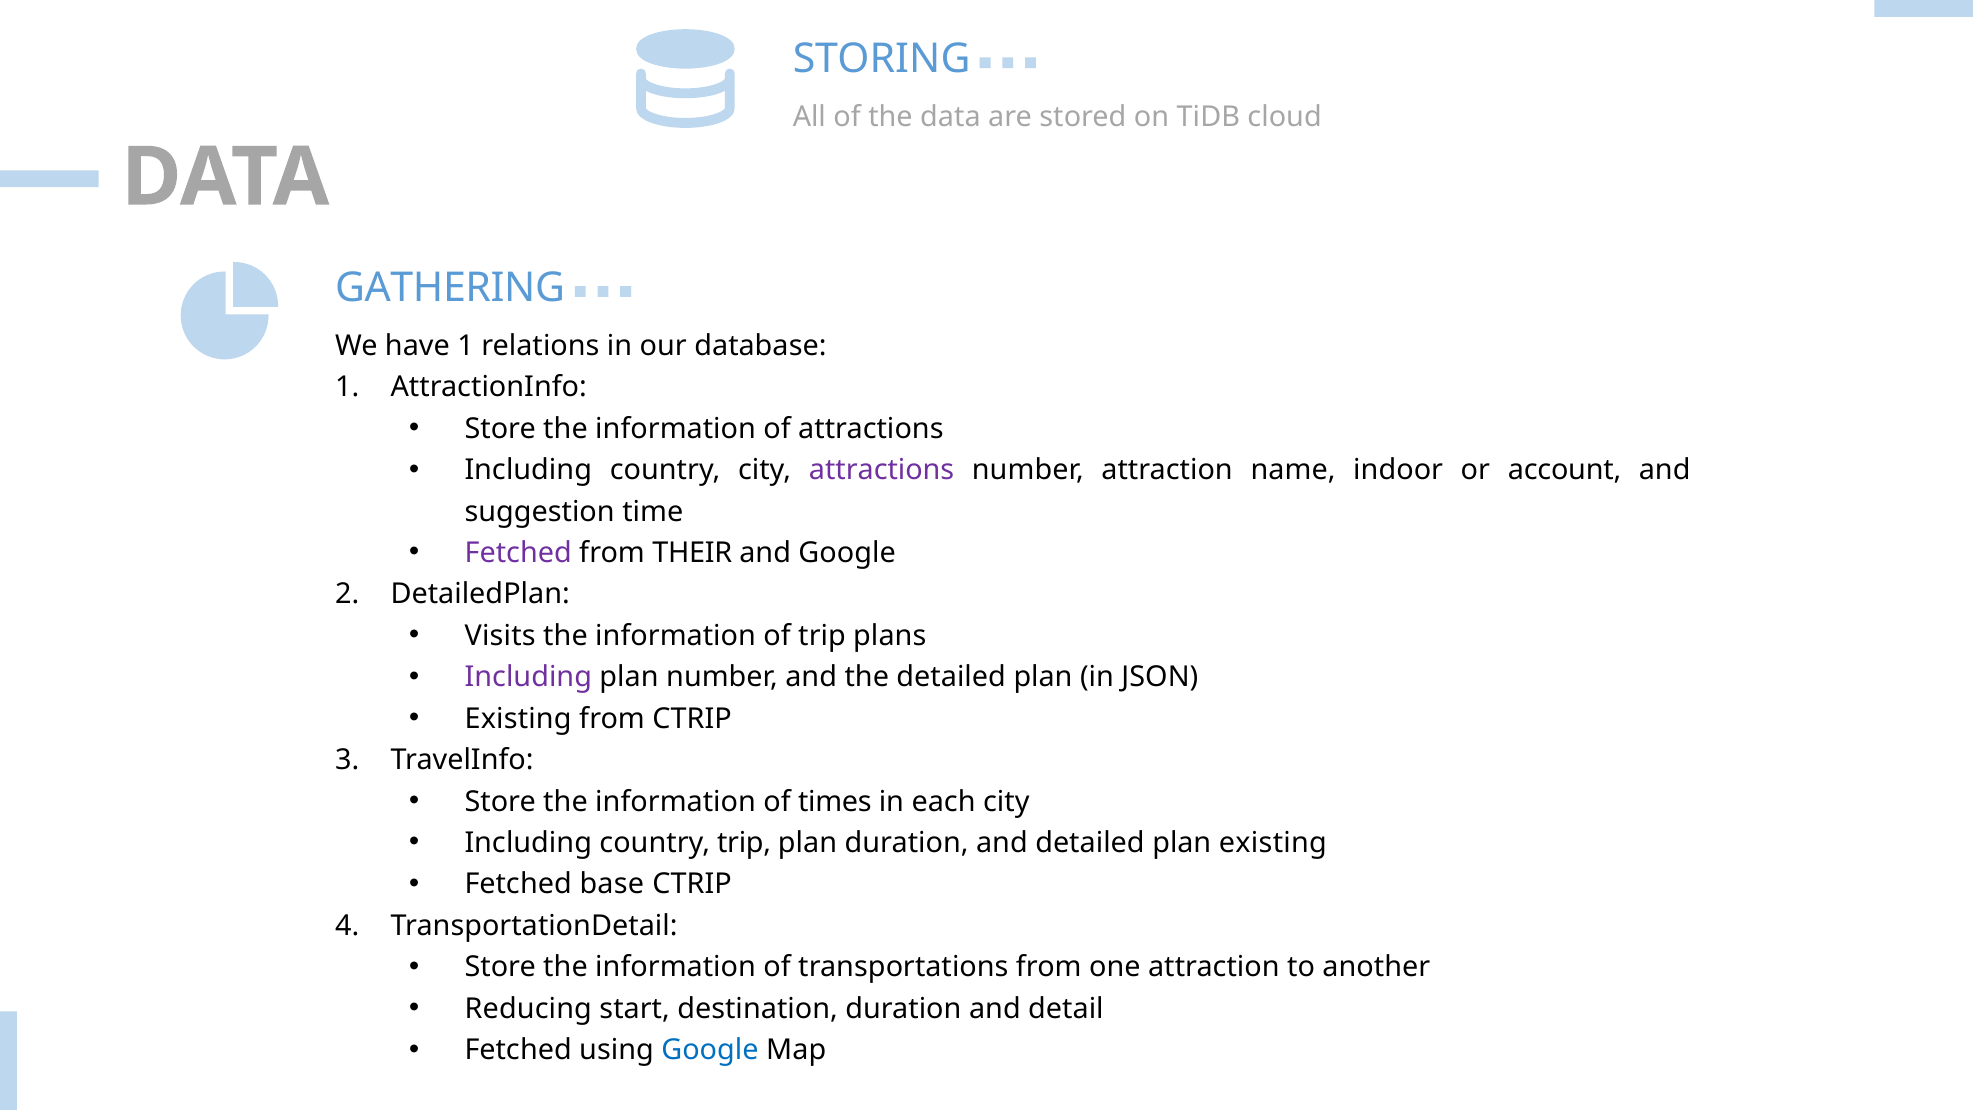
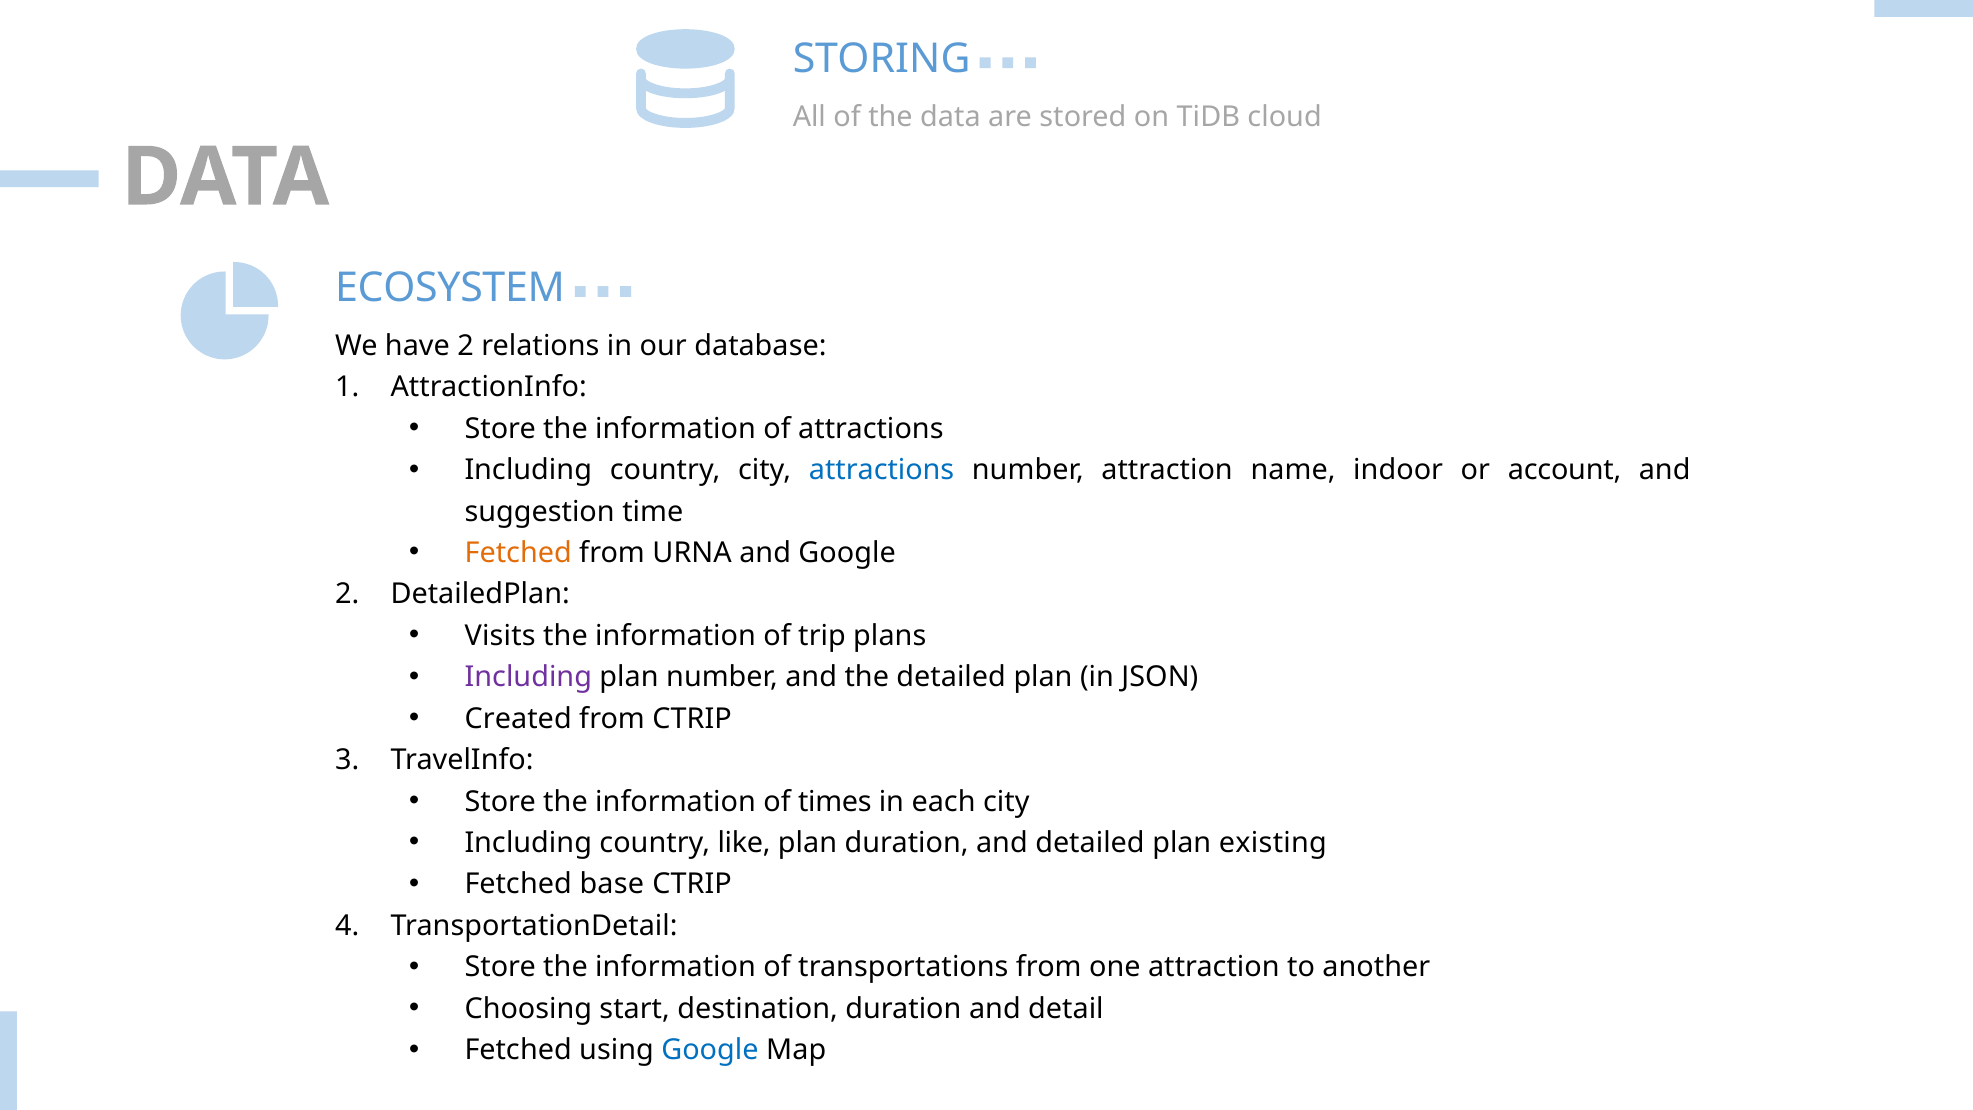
GATHERING: GATHERING -> ECOSYSTEM (450, 288)
have 1: 1 -> 2 (466, 346)
attractions colour: purple -> blue (882, 470)
Fetched colour: purple -> orange (518, 553)
THEIR: THEIR -> URNA (692, 553)
Existing: Existing -> Created (518, 719)
country trip: trip -> like (744, 843)
Reducing: Reducing -> Choosing (528, 1008)
